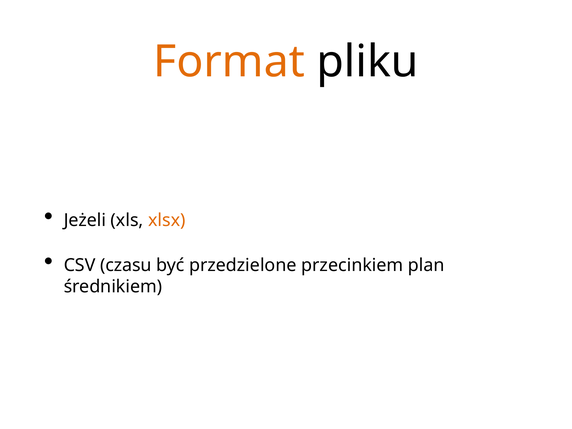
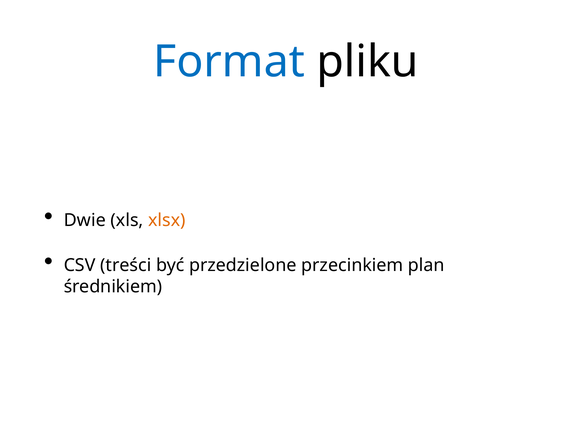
Format colour: orange -> blue (229, 62)
Jeżeli: Jeżeli -> Dwie (85, 220)
czasu: czasu -> treści (126, 265)
